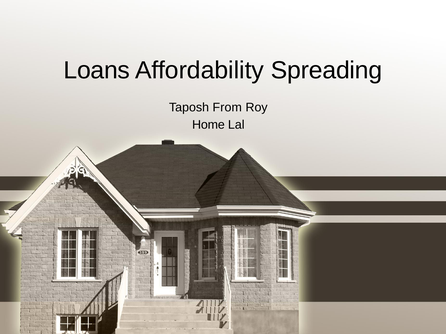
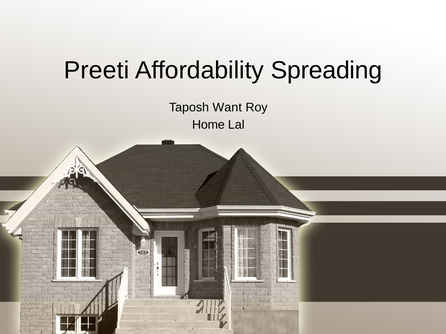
Loans: Loans -> Preeti (97, 71)
From: From -> Want (227, 108)
